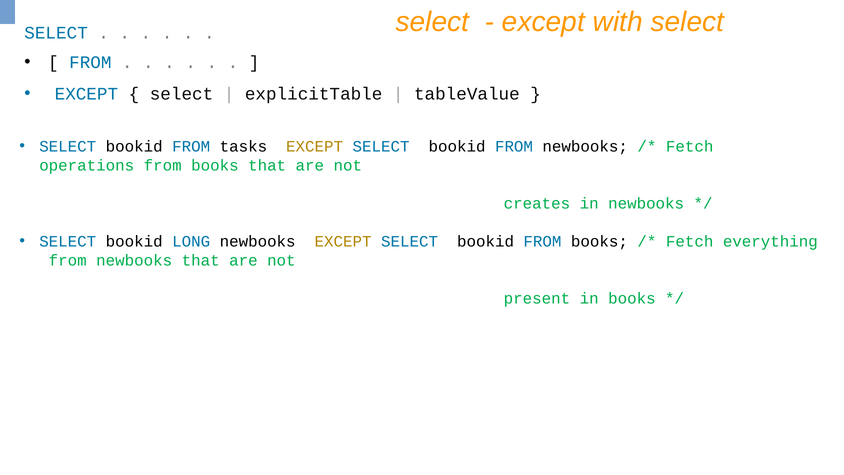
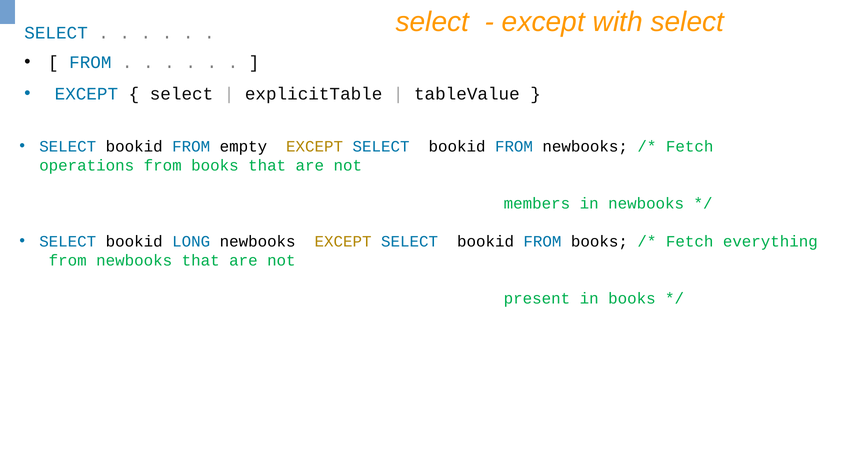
tasks: tasks -> empty (243, 146)
creates: creates -> members (537, 203)
